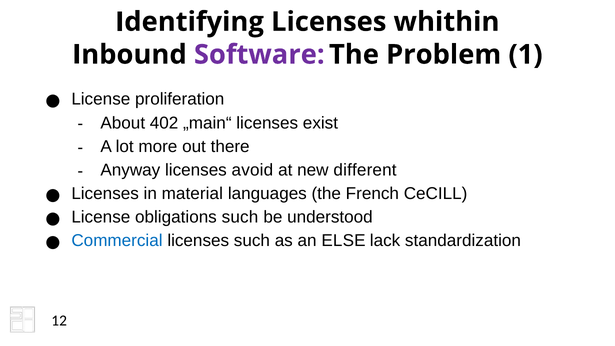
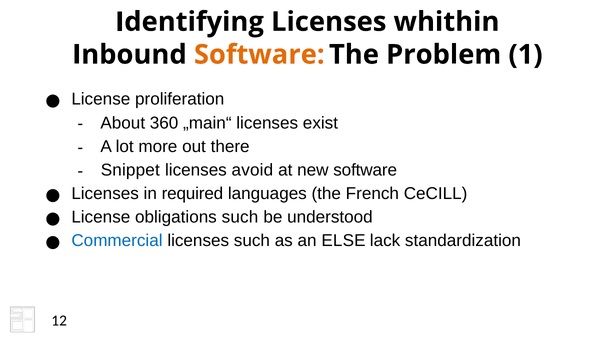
Software colour: purple -> orange (259, 55)
402: 402 -> 360 (164, 123)
Anyway: Anyway -> Snippet (130, 170)
new different: different -> software (365, 170)
material: material -> required (192, 194)
